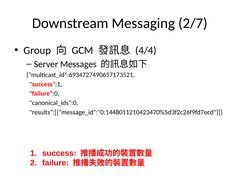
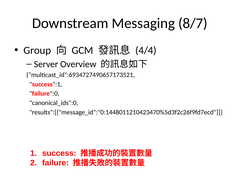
2/7: 2/7 -> 8/7 (193, 23)
Messages: Messages -> Overview (78, 64)
